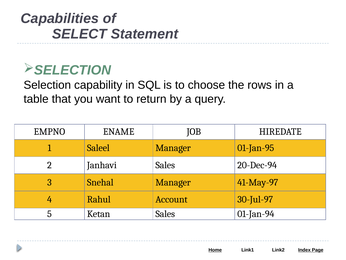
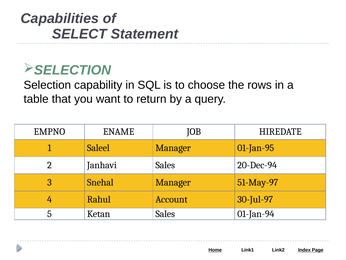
41-May-97: 41-May-97 -> 51-May-97 (258, 182)
